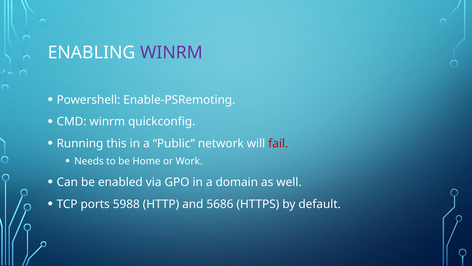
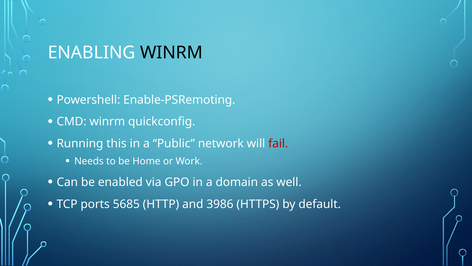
WINRM colour: purple -> black (171, 52)
5988: 5988 -> 5685 (126, 204)
5686: 5686 -> 3986 (220, 204)
